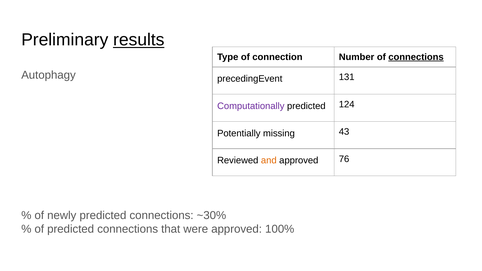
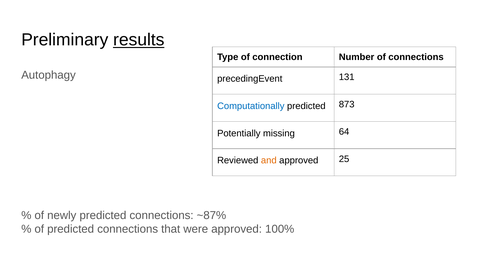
connections underline: present -> none (416, 57)
Computationally colour: purple -> blue (251, 106)
124: 124 -> 873 (347, 105)
43: 43 -> 64 (344, 132)
76: 76 -> 25 (344, 159)
~30%: ~30% -> ~87% (211, 216)
